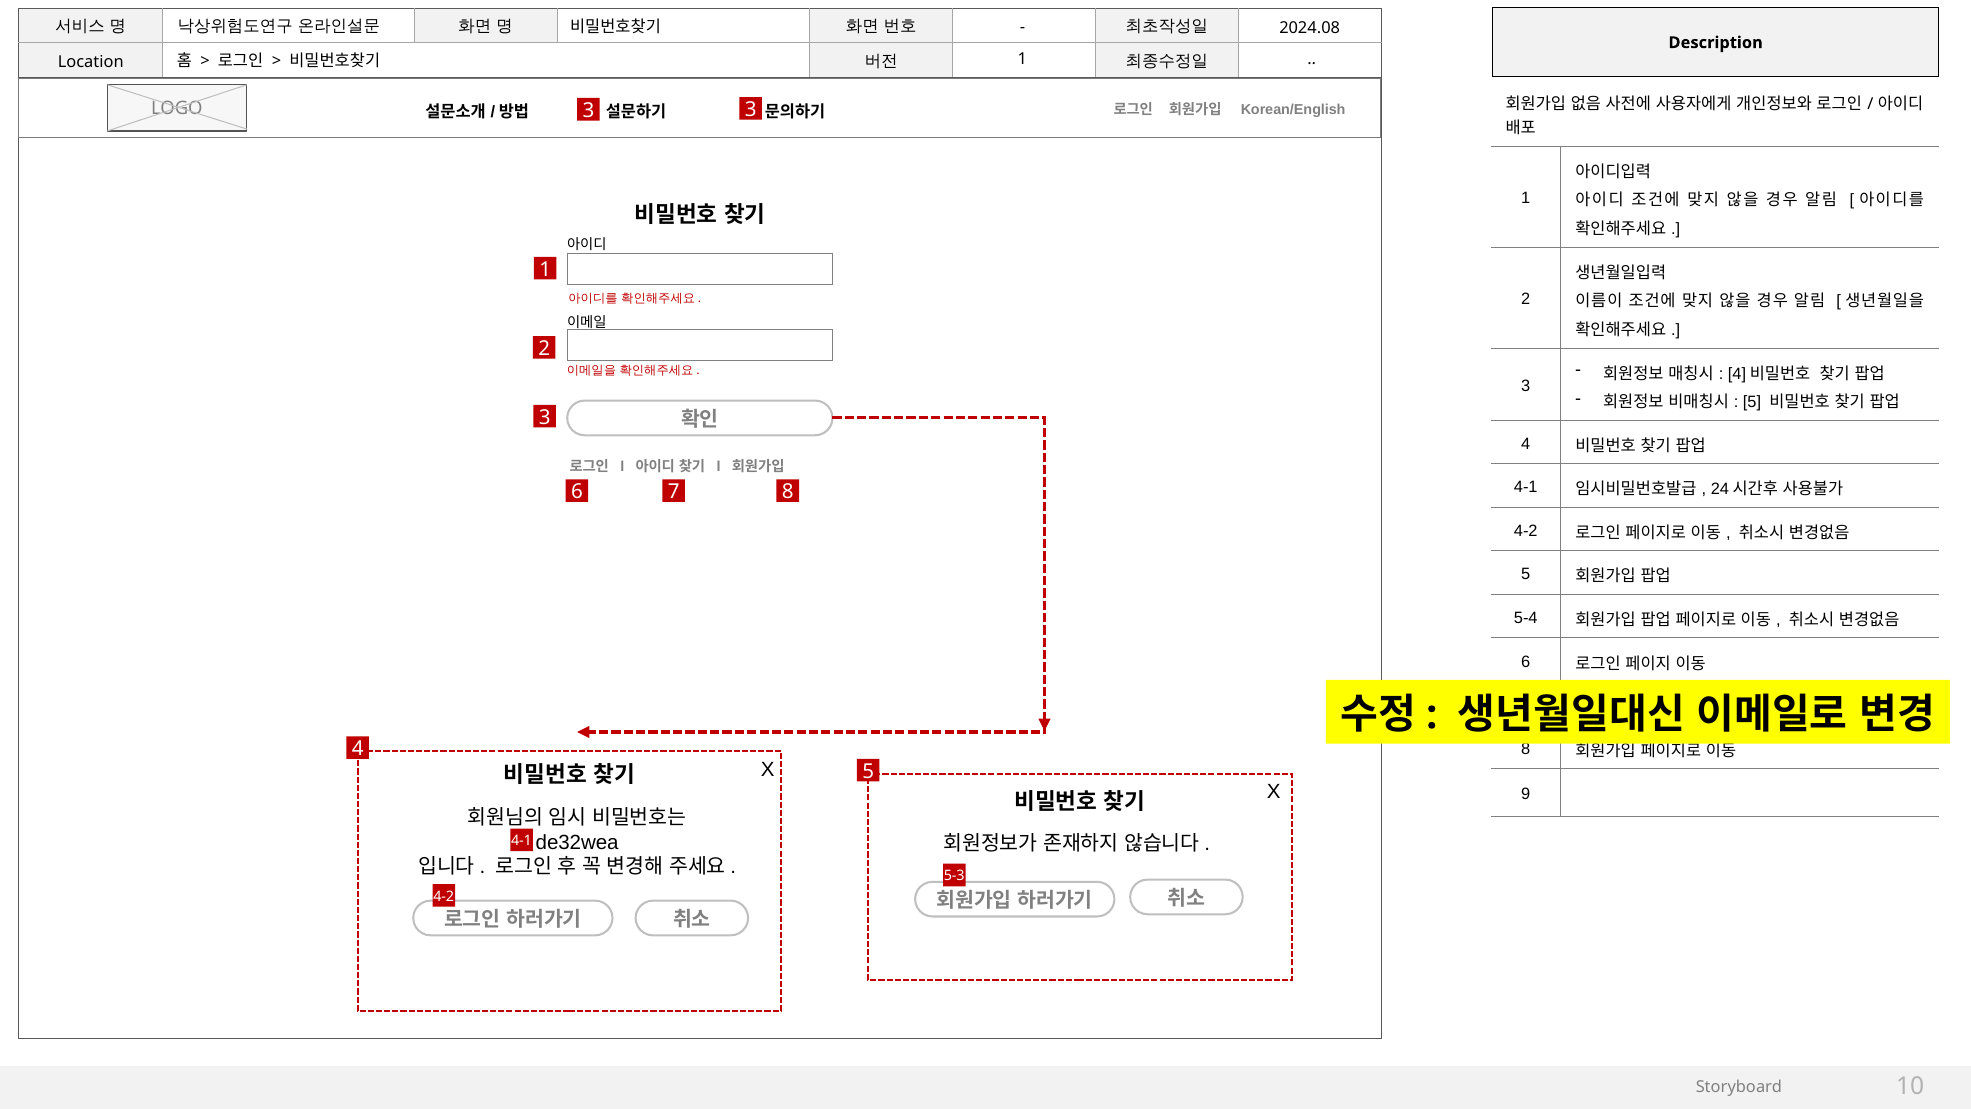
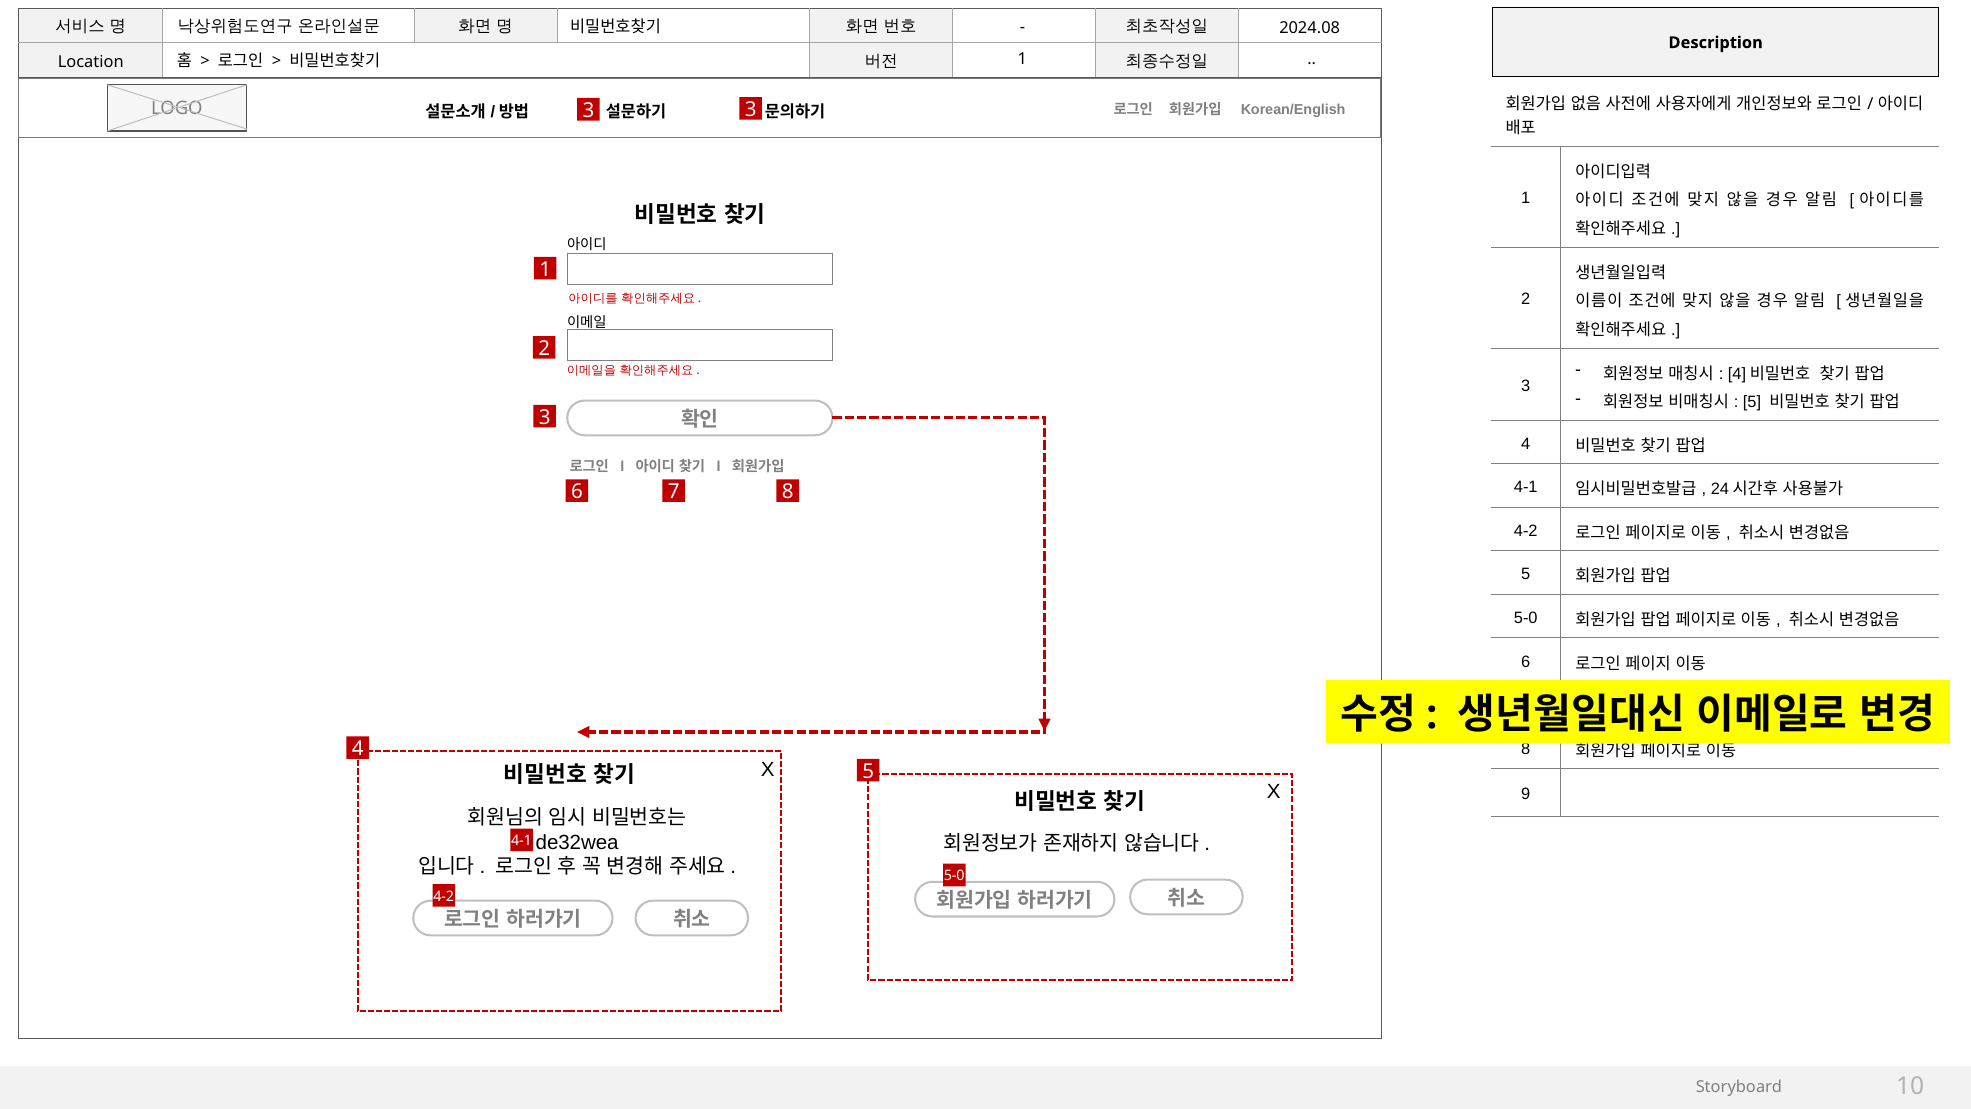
5-4: 5-4 -> 5-0 (1526, 618)
5-3: 5-3 -> 5-0 (954, 876)
